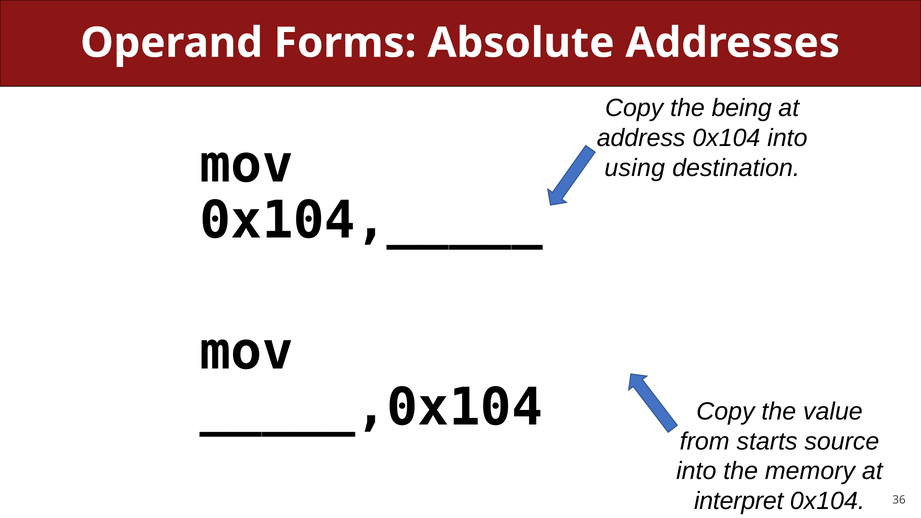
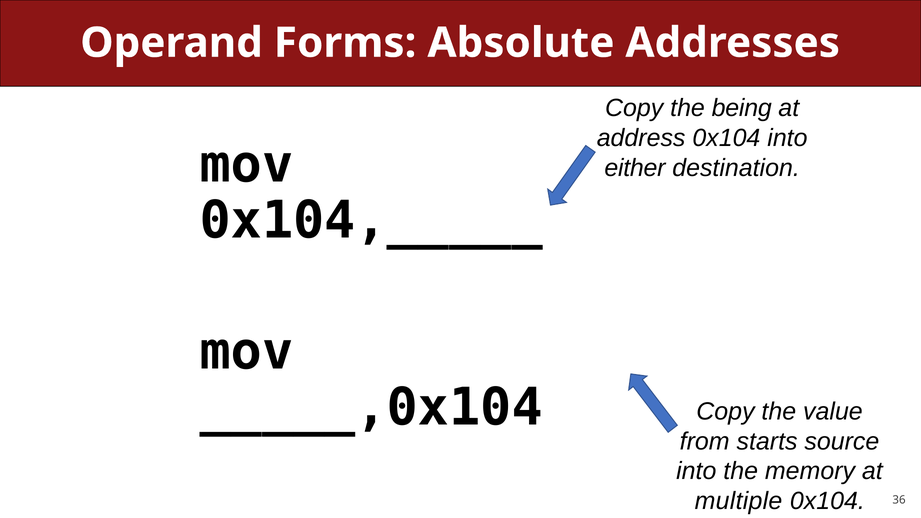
using: using -> either (635, 168)
interpret: interpret -> multiple (739, 501)
